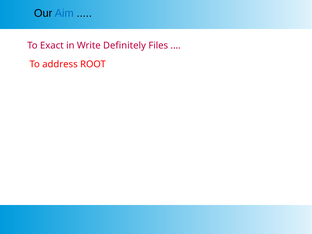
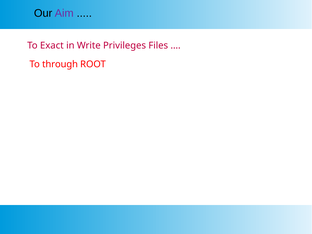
Aim colour: blue -> purple (64, 13)
Definitely: Definitely -> Privileges (125, 46)
address: address -> through (60, 64)
